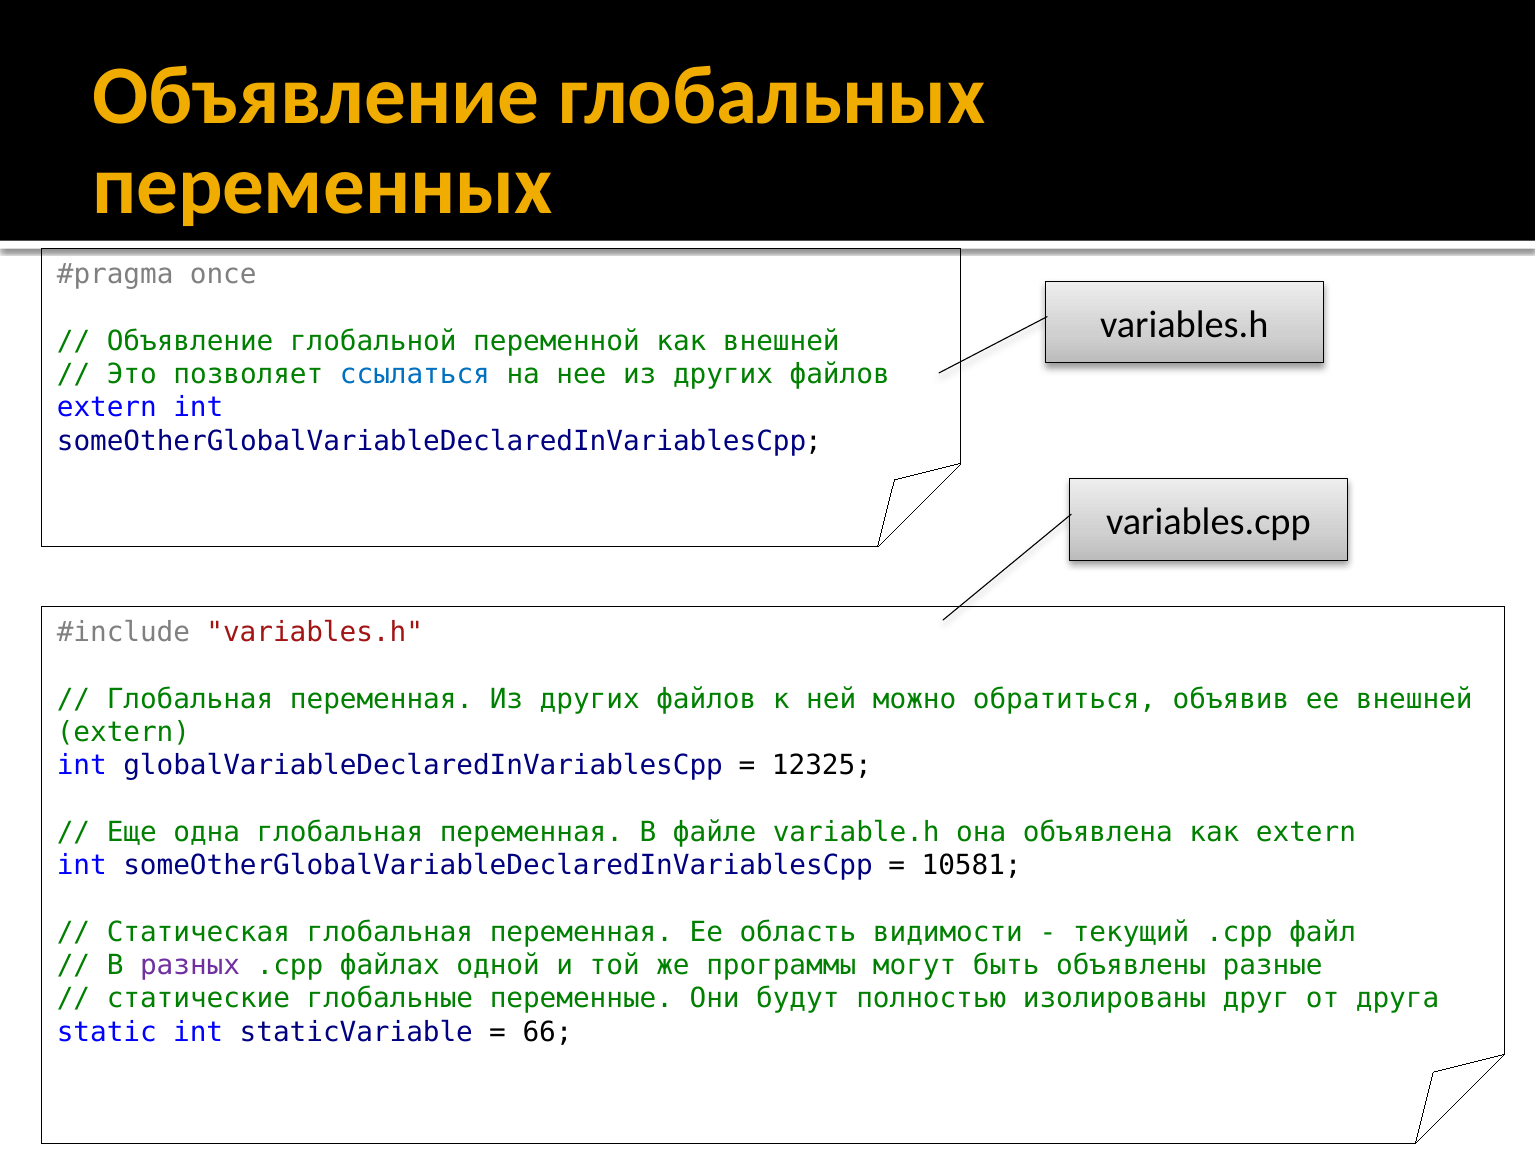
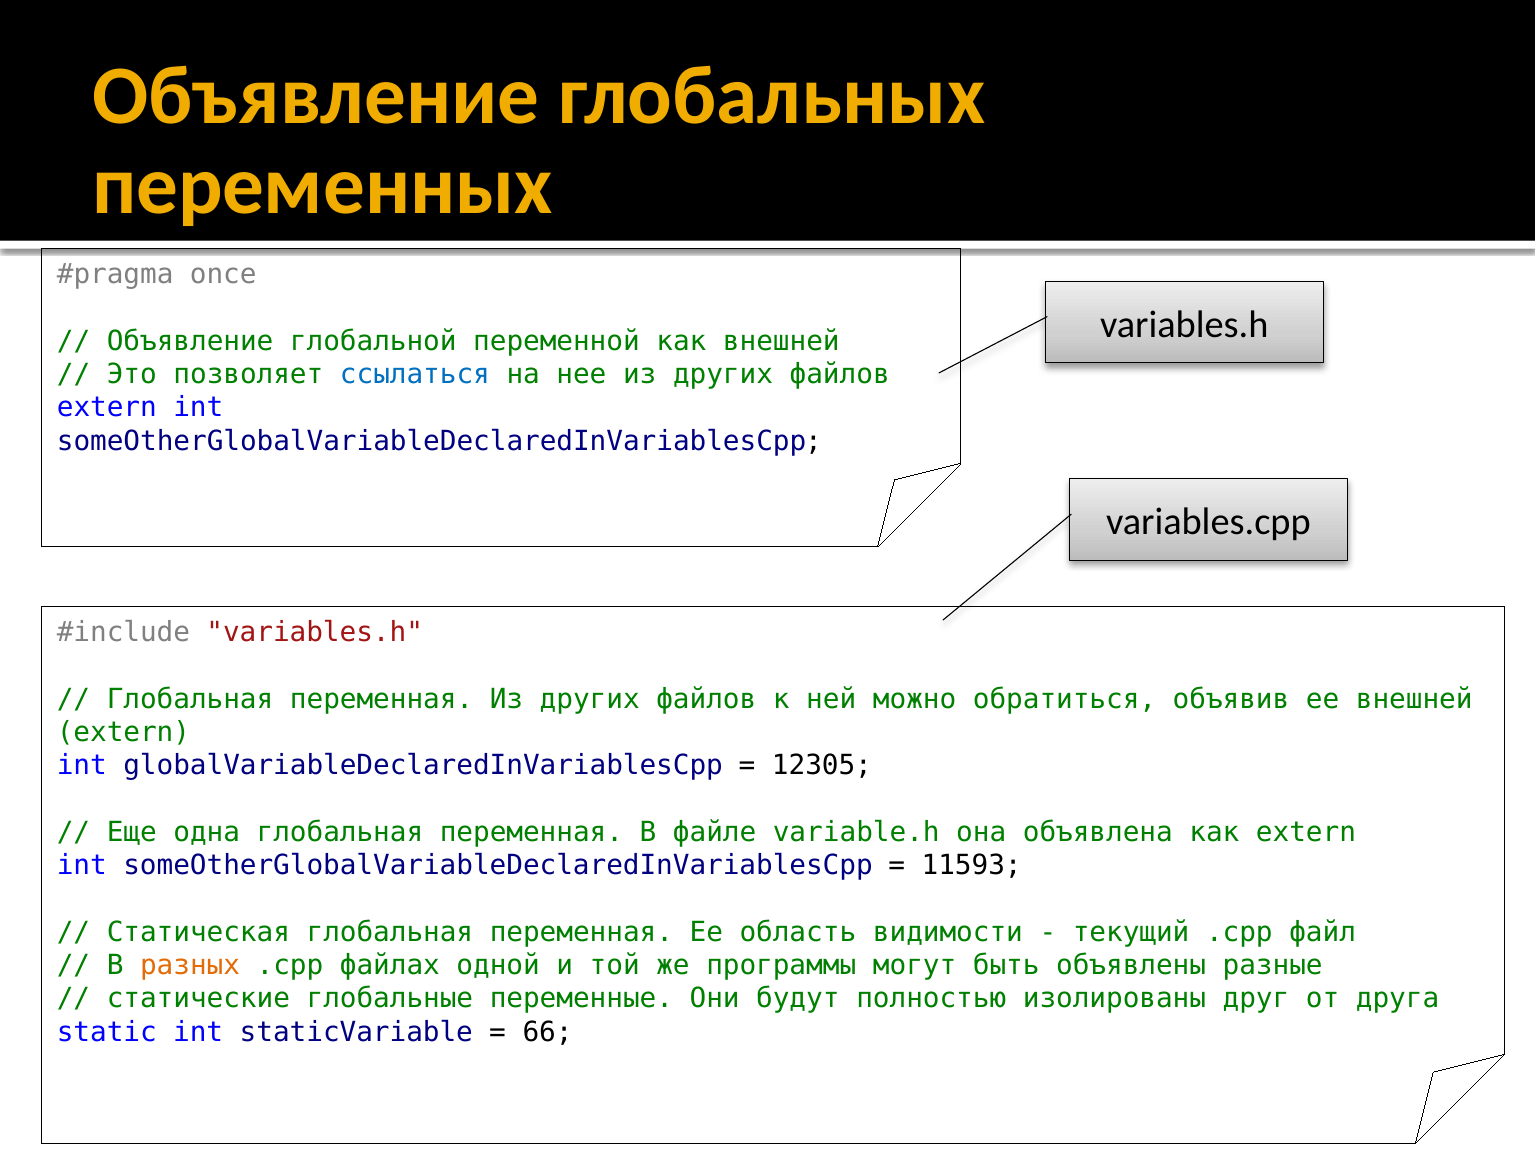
12325: 12325 -> 12305 (822, 766)
10581: 10581 -> 11593 (972, 866)
разных colour: purple -> orange (190, 966)
